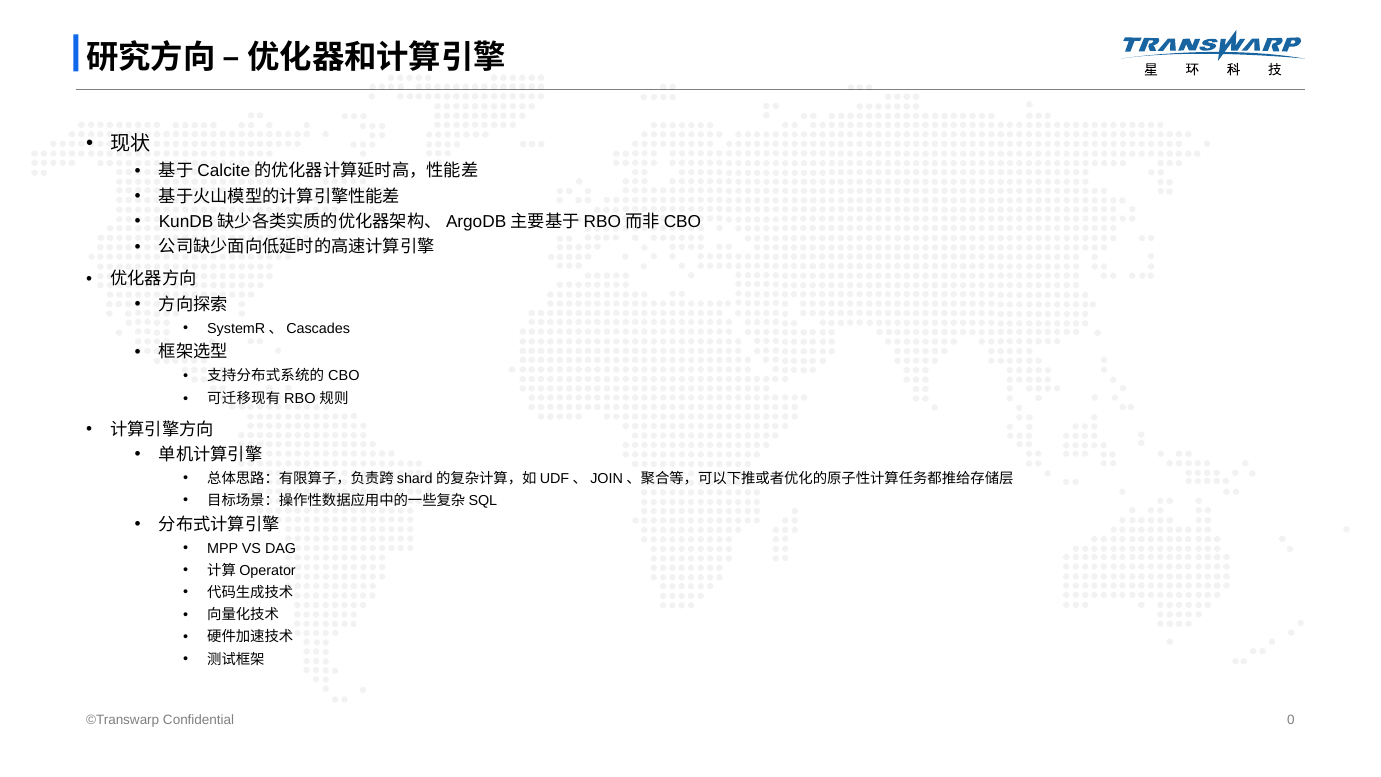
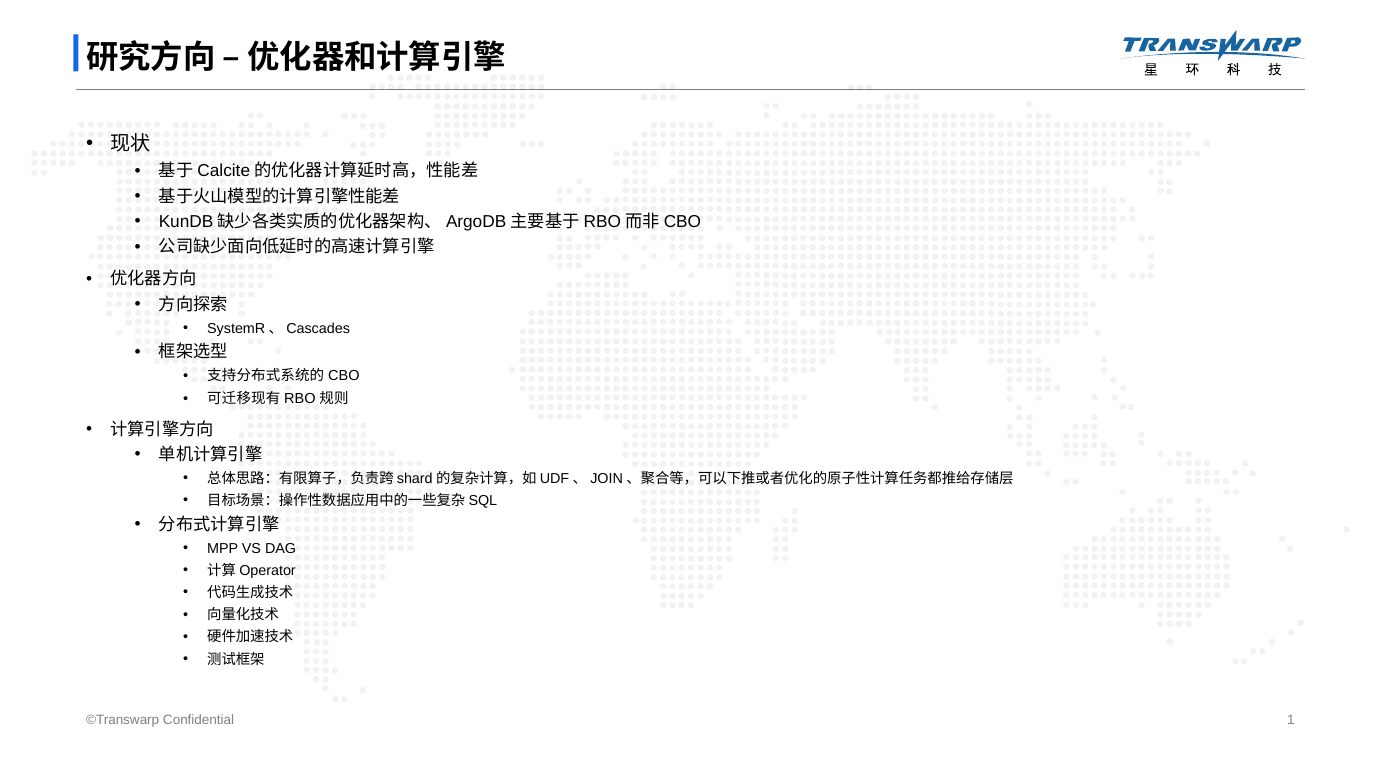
0: 0 -> 1 (1291, 719)
